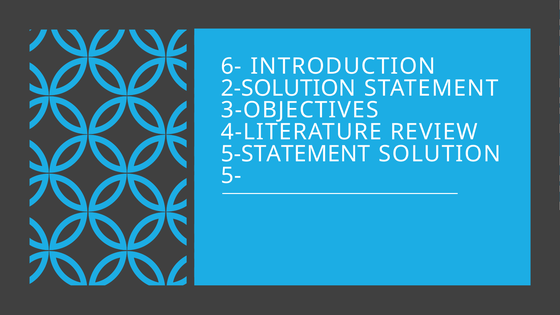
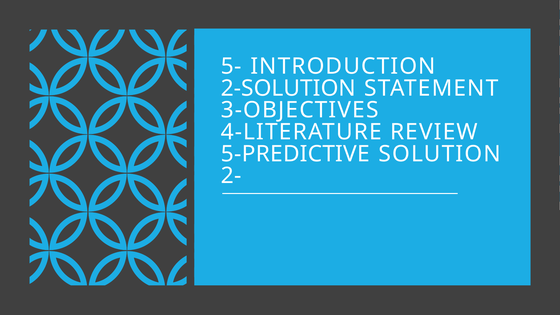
6-: 6- -> 5- (231, 66)
5-STATEMENT: 5-STATEMENT -> 5-PREDICTIVE (295, 154)
5-: 5- -> 2- (231, 176)
